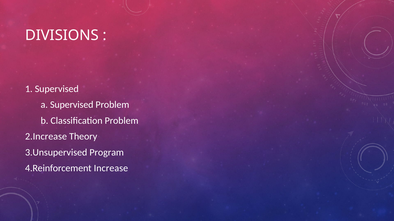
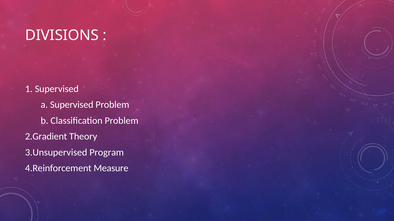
2.Increase: 2.Increase -> 2.Gradient (46, 137)
Increase: Increase -> Measure (111, 169)
